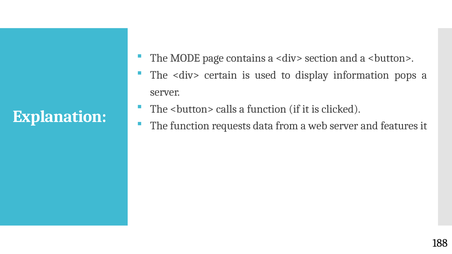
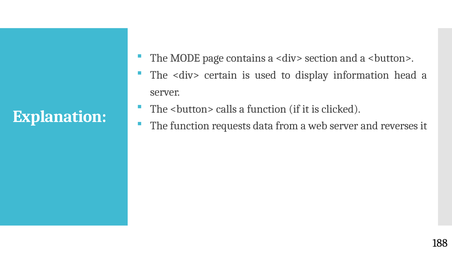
pops: pops -> head (405, 75)
features: features -> reverses (399, 126)
